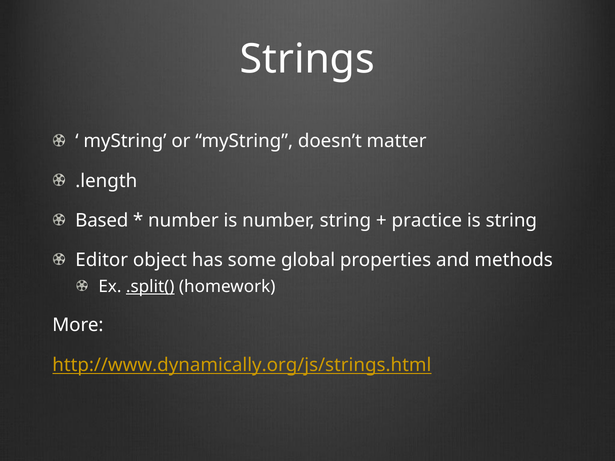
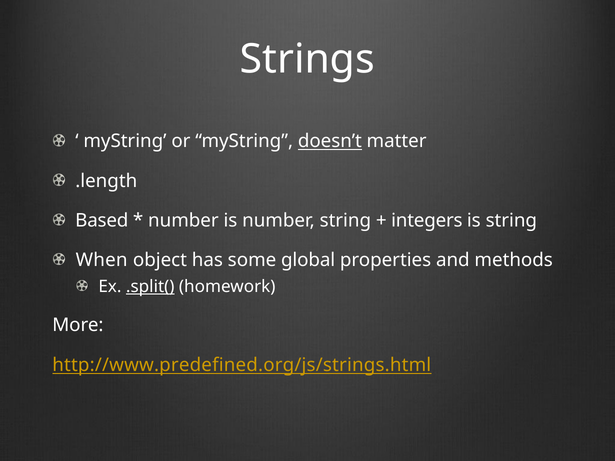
doesn’t underline: none -> present (330, 141)
practice: practice -> integers (427, 221)
Editor: Editor -> When (102, 260)
http://www.dynamically.org/js/strings.html: http://www.dynamically.org/js/strings.html -> http://www.predefined.org/js/strings.html (242, 365)
